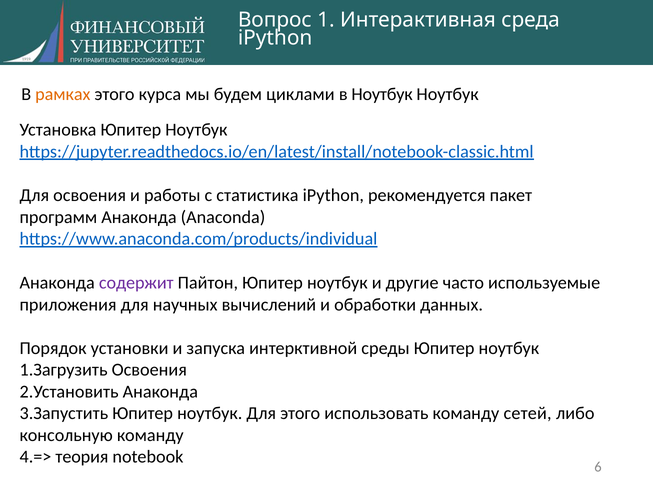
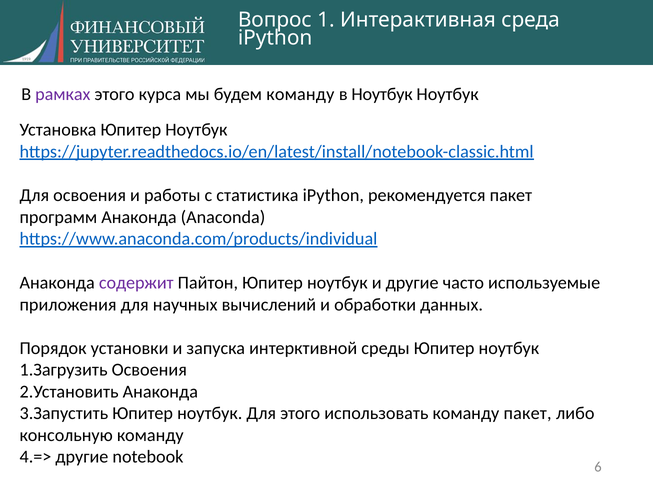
рамках colour: orange -> purple (63, 94)
будем циклами: циклами -> команду (300, 94)
команду сетей: сетей -> пакет (528, 414)
теория: теория -> другие (82, 458)
